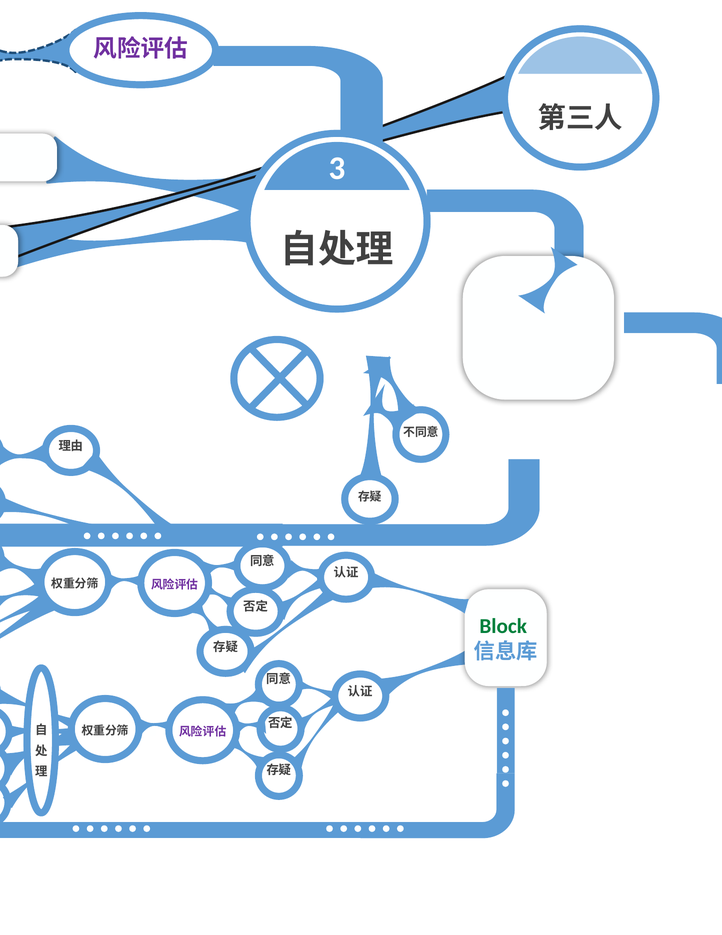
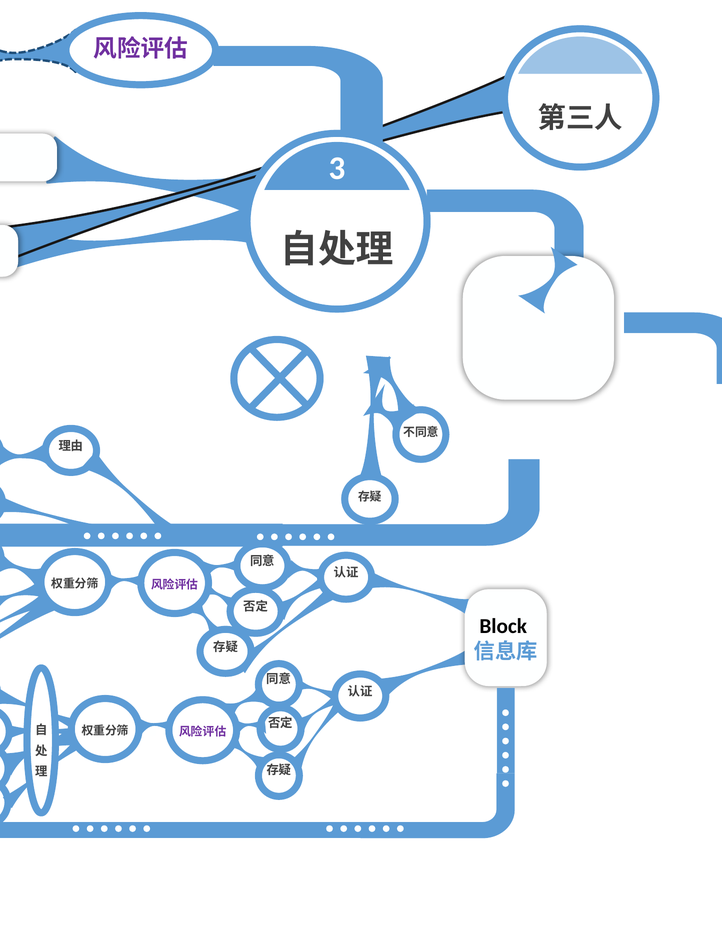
Block colour: green -> black (503, 626)
